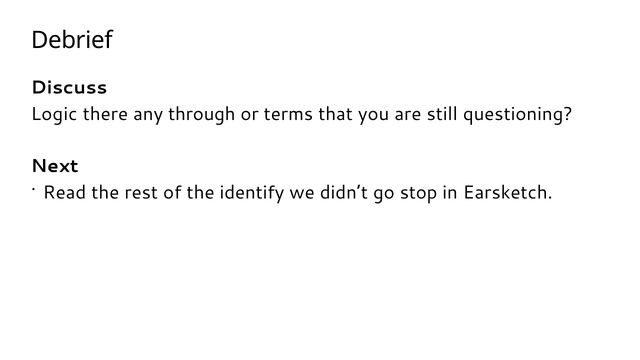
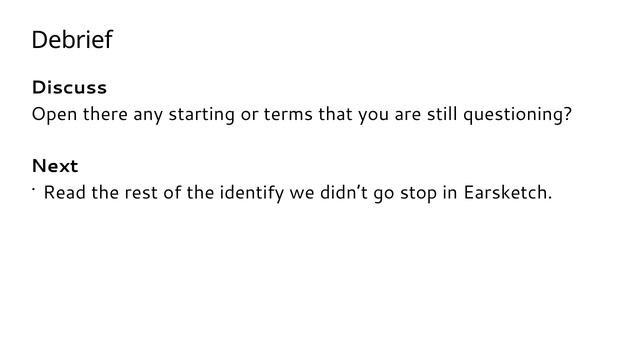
Logic: Logic -> Open (54, 114)
through: through -> starting (202, 114)
